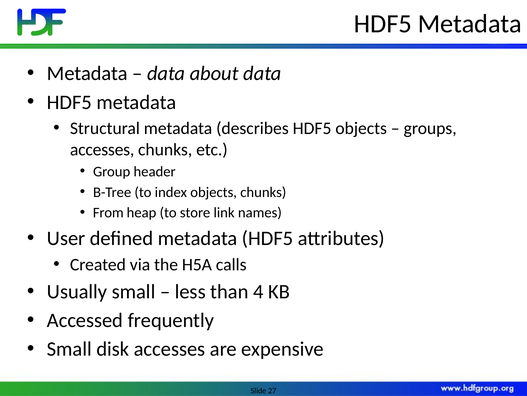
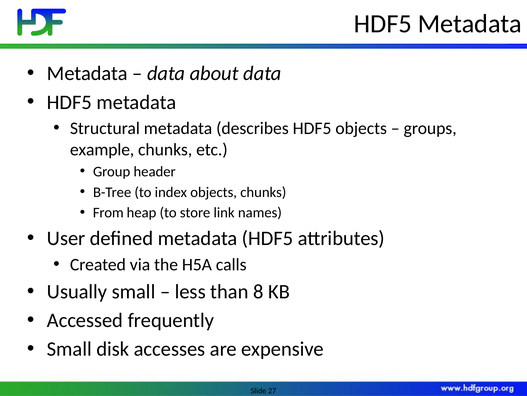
accesses: accesses -> example (102, 149)
4: 4 -> 8 (258, 291)
